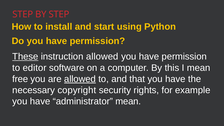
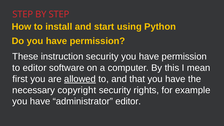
These underline: present -> none (25, 57)
instruction allowed: allowed -> security (102, 57)
free: free -> first (20, 79)
administrator mean: mean -> editor (128, 101)
